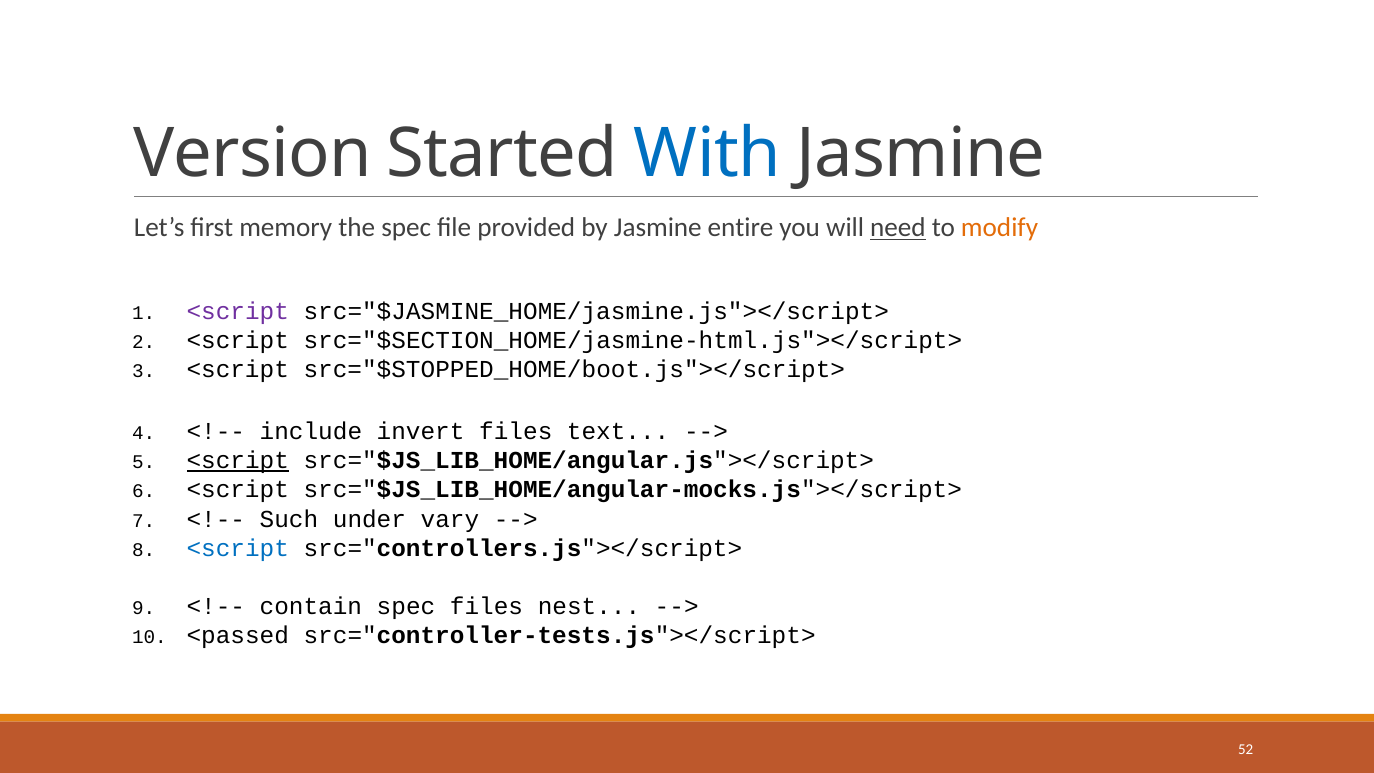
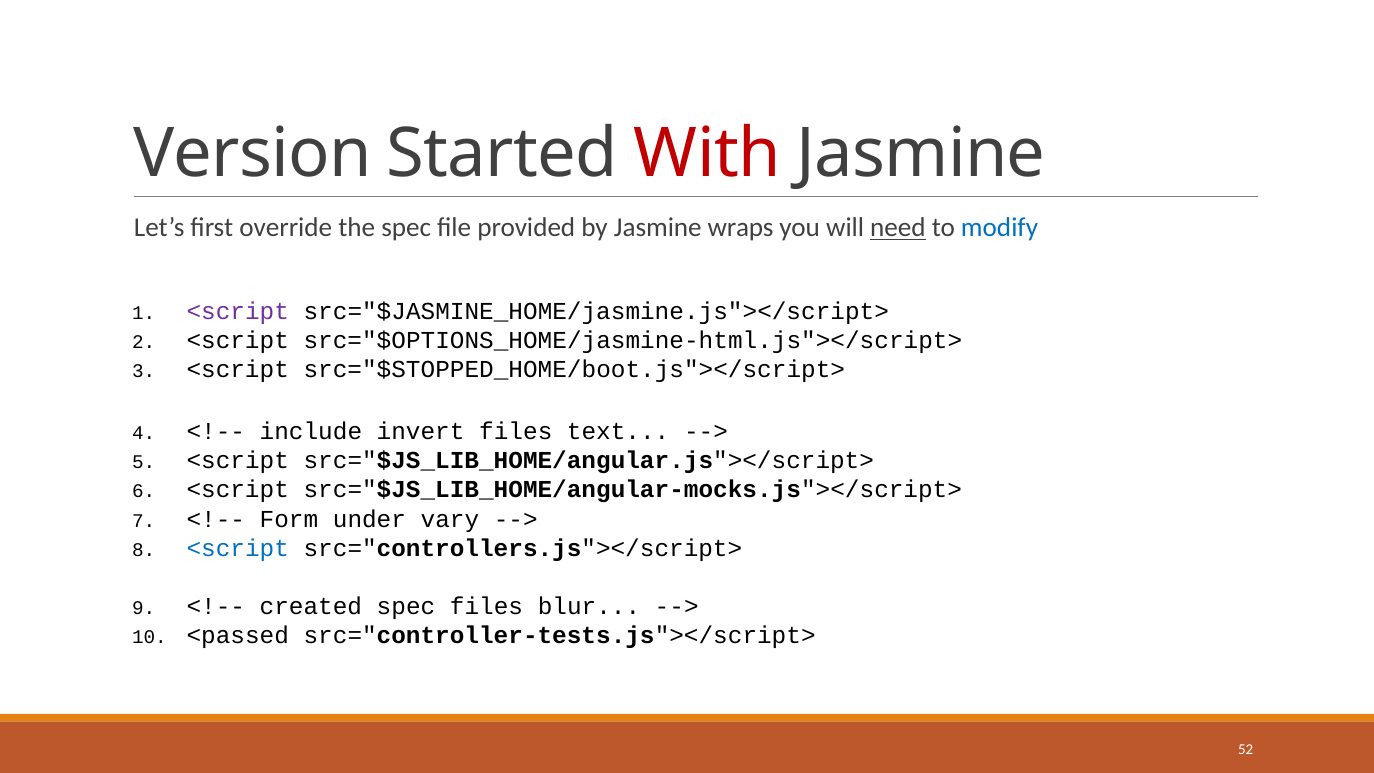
With colour: blue -> red (707, 154)
memory: memory -> override (286, 228)
entire: entire -> wraps (741, 228)
modify colour: orange -> blue (1000, 228)
src="$SECTION_HOME/jasmine-html.js"></script>: src="$SECTION_HOME/jasmine-html.js"></script> -> src="$OPTIONS_HOME/jasmine-html.js"></script> (633, 340)
<script underline: present -> none (238, 461)
Such: Such -> Form (289, 519)
contain: contain -> created (311, 607)
nest: nest -> blur (589, 607)
